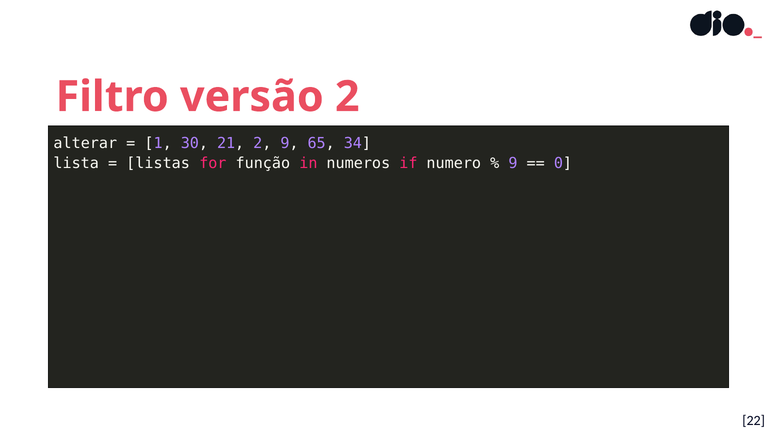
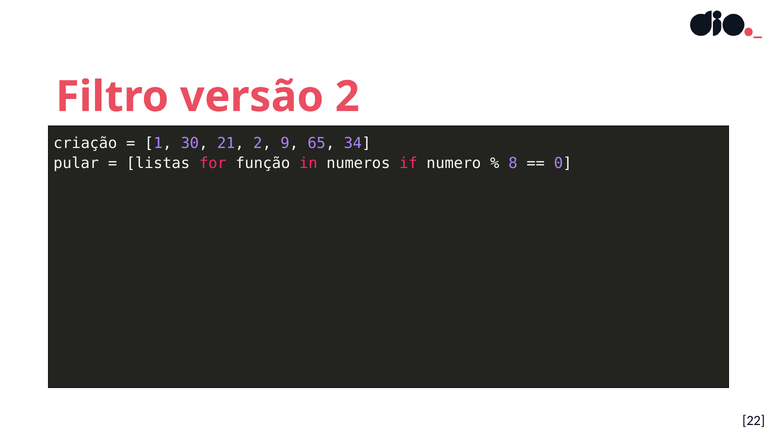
alterar: alterar -> criação (85, 143)
lista: lista -> pular (76, 163)
9: 9 -> 8 (513, 163)
